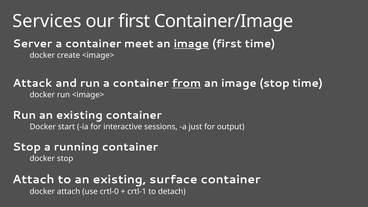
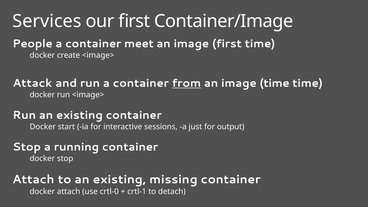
Server: Server -> People (32, 44)
image underline: present -> none (191, 44)
image stop: stop -> time (274, 83)
surface: surface -> missing (174, 179)
